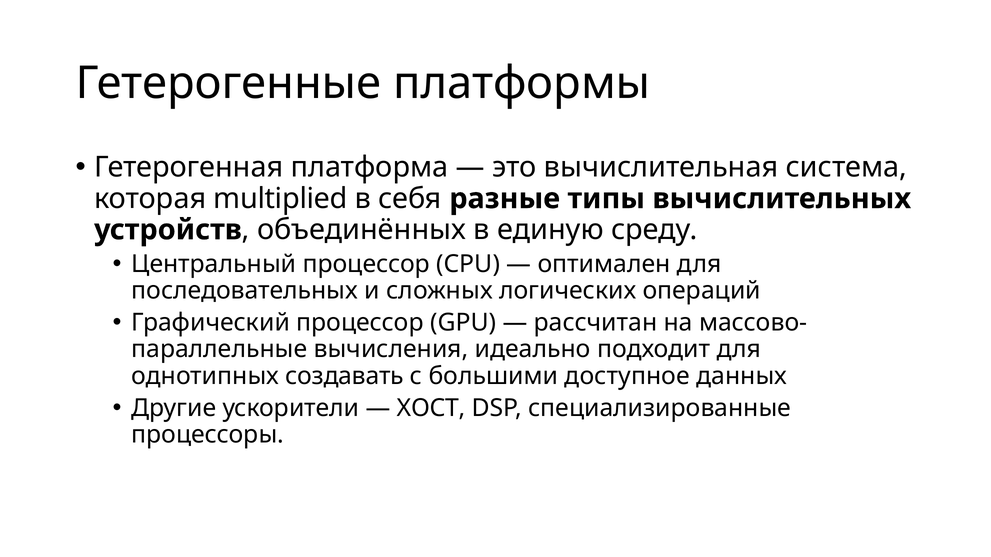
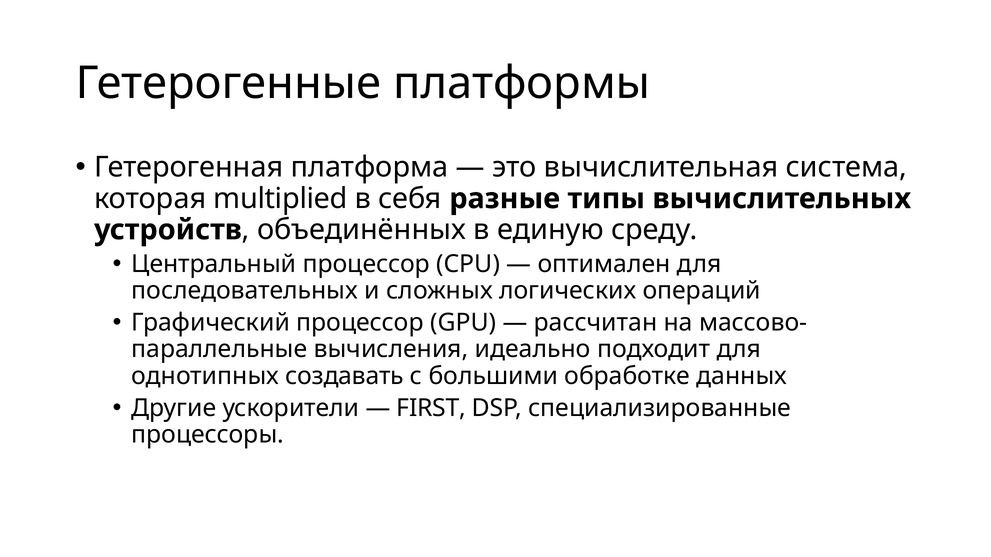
доступное: доступное -> обработке (627, 376)
ХОСТ: ХОСТ -> FIRST (431, 408)
